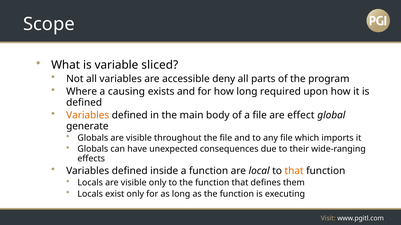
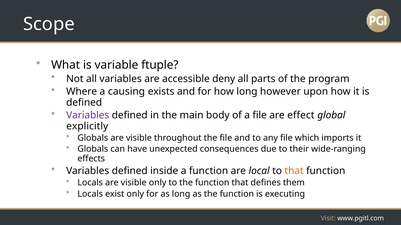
sliced: sliced -> ftuple (160, 65)
required: required -> however (280, 92)
Variables colour: orange -> purple (88, 116)
generate: generate -> explicitly (87, 126)
